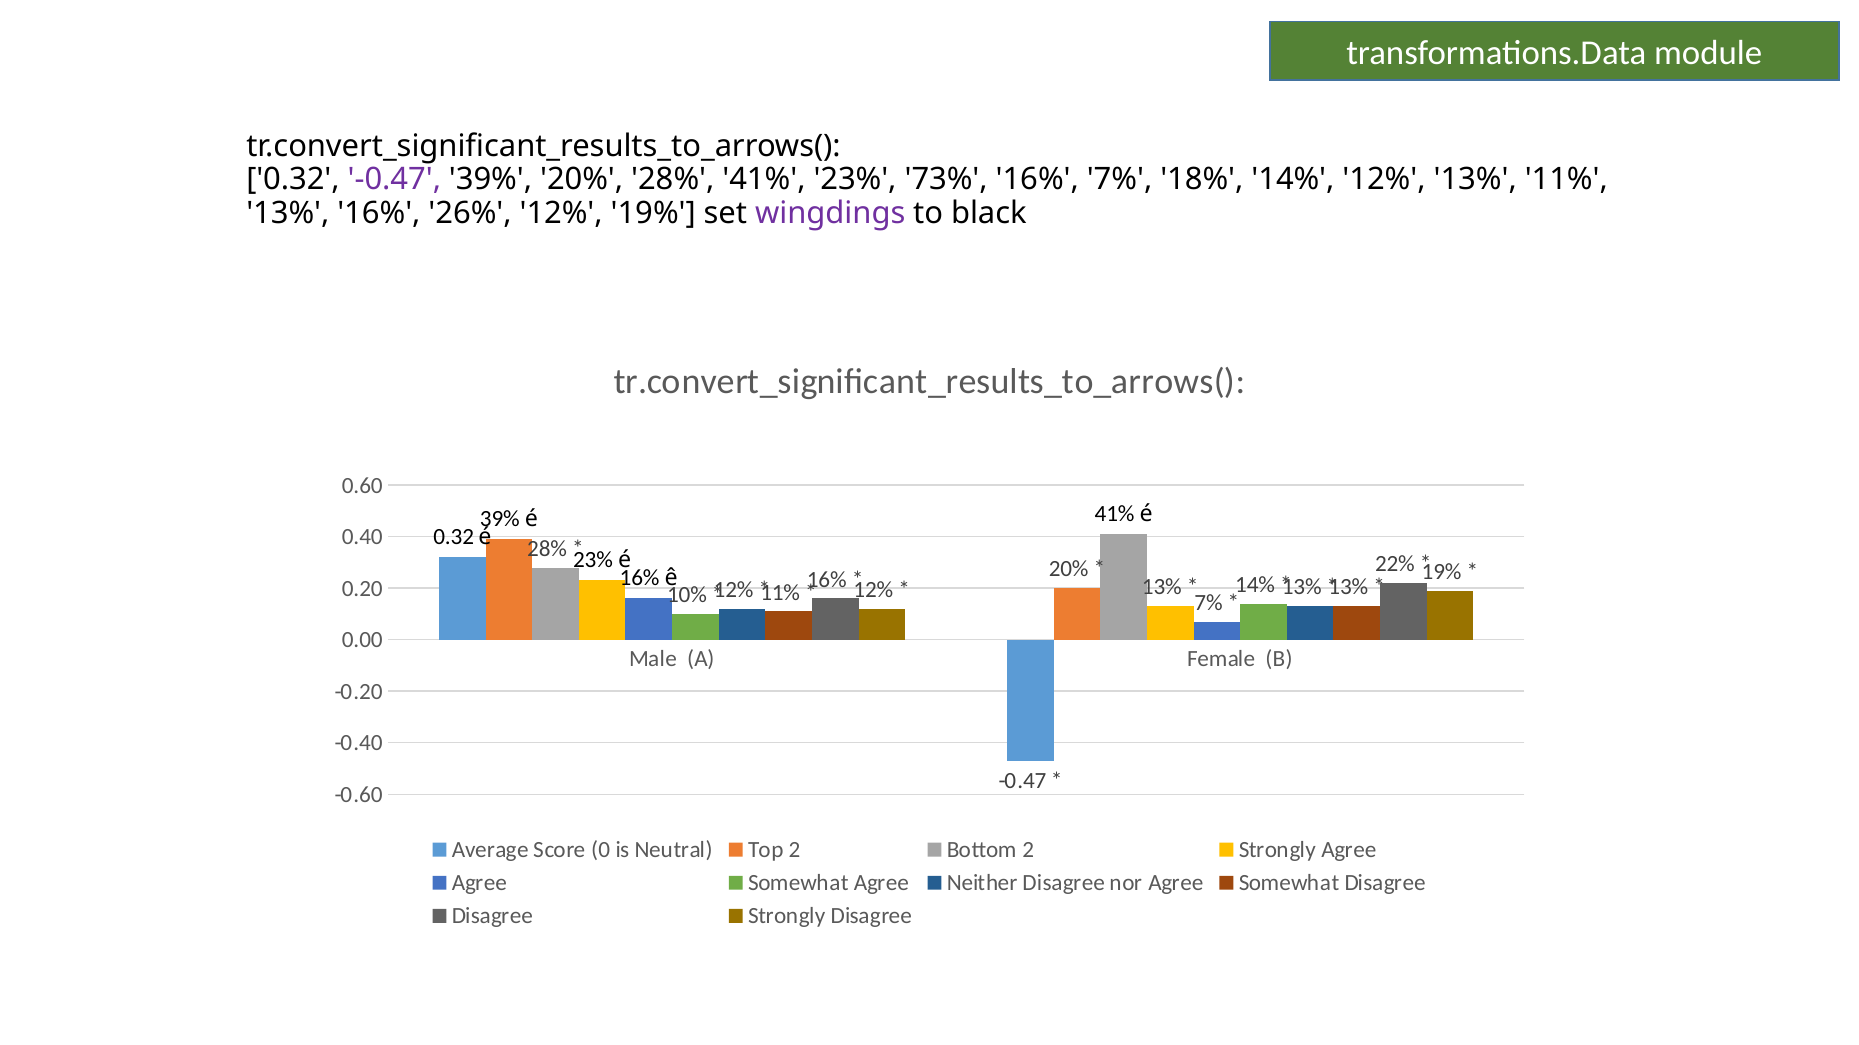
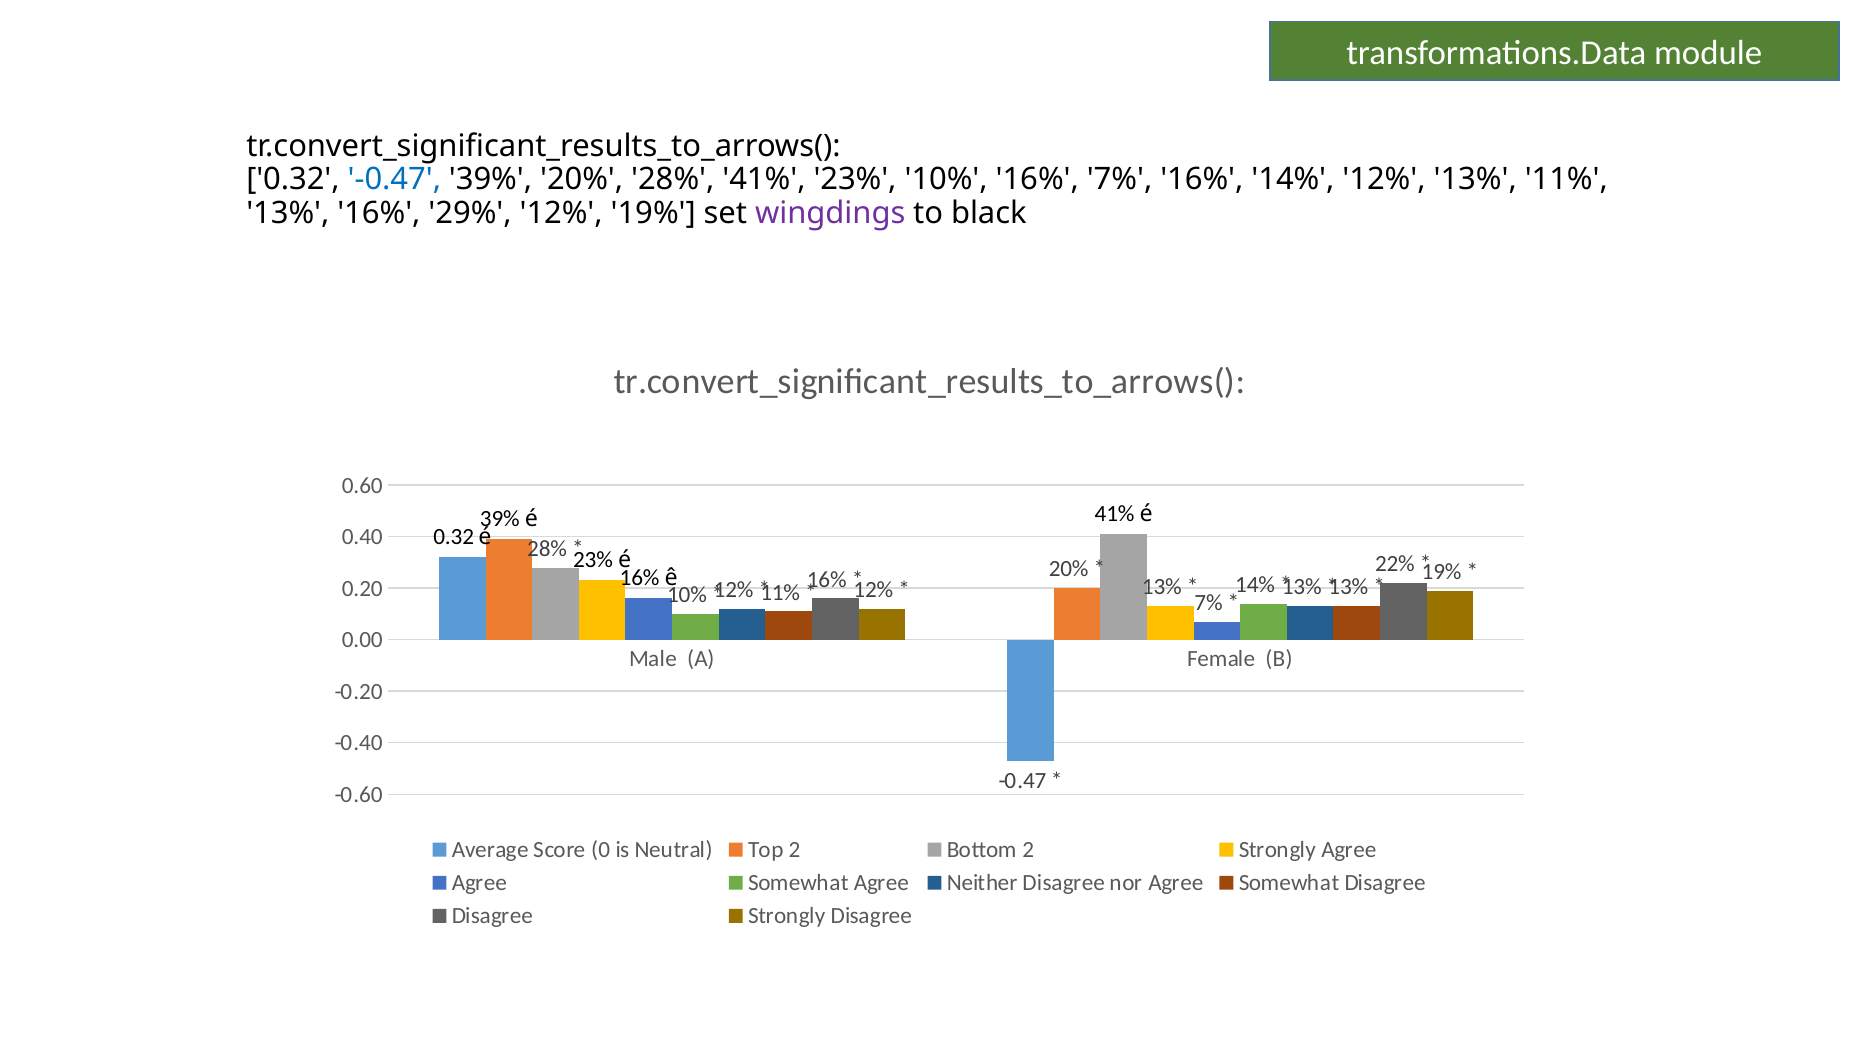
-0.47 colour: purple -> blue (394, 180)
23% 73%: 73% -> 10% (946, 180)
7% 18%: 18% -> 16% (1202, 180)
26%: 26% -> 29% (470, 213)
